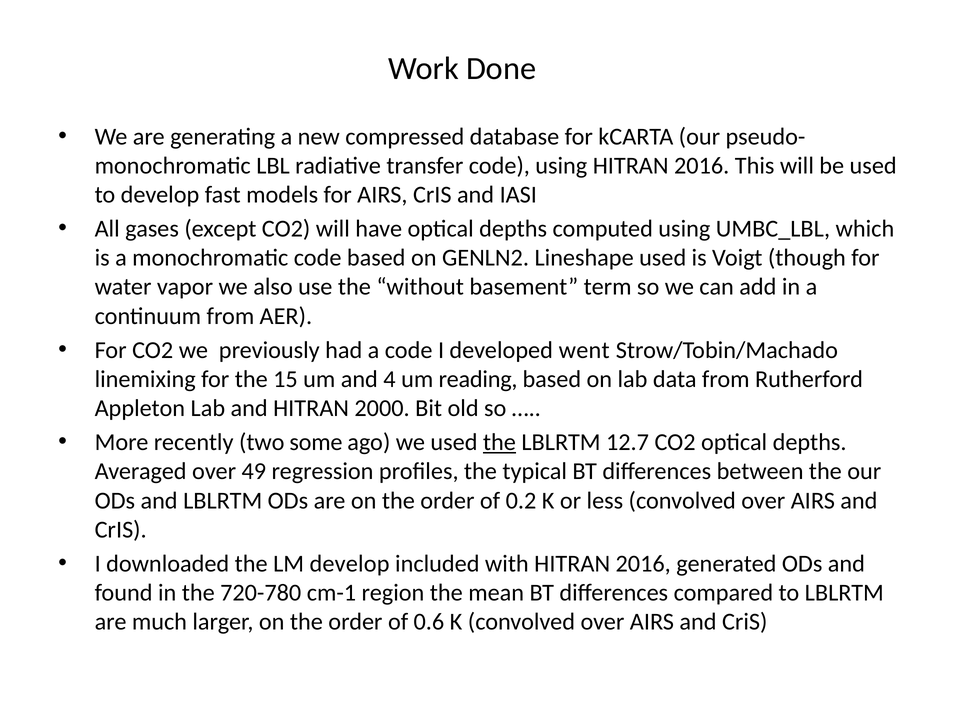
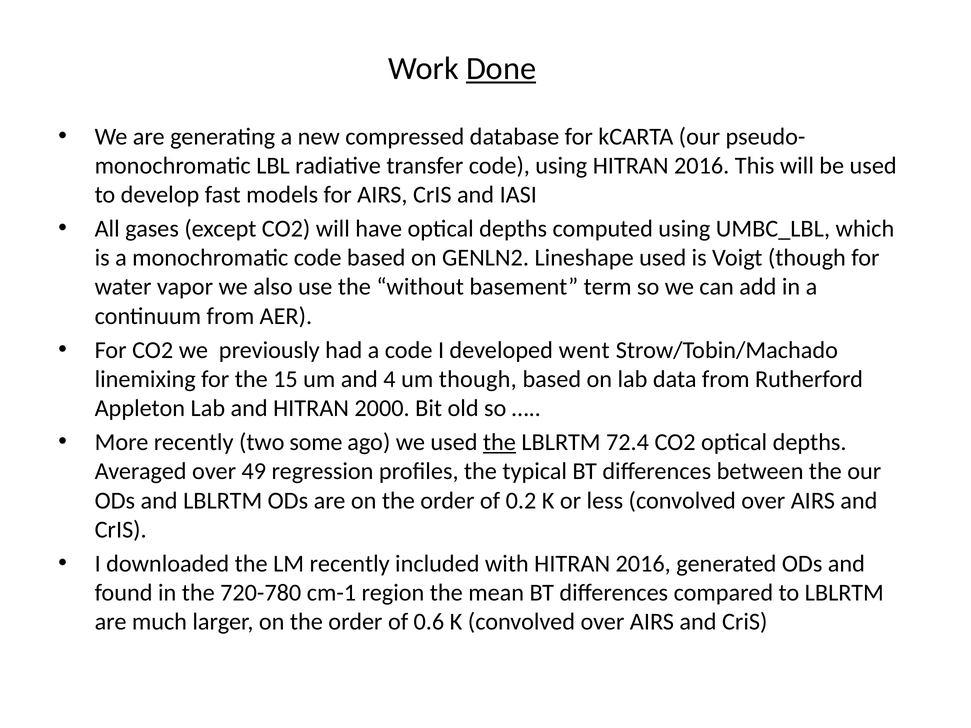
Done underline: none -> present (501, 68)
um reading: reading -> though (478, 379)
12.7: 12.7 -> 72.4 (628, 442)
LM develop: develop -> recently (350, 564)
